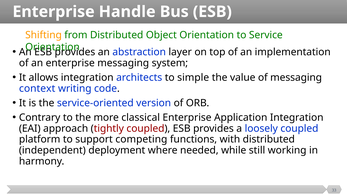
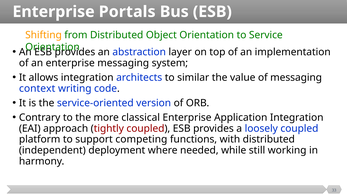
Handle: Handle -> Portals (127, 12)
simple: simple -> similar (193, 78)
